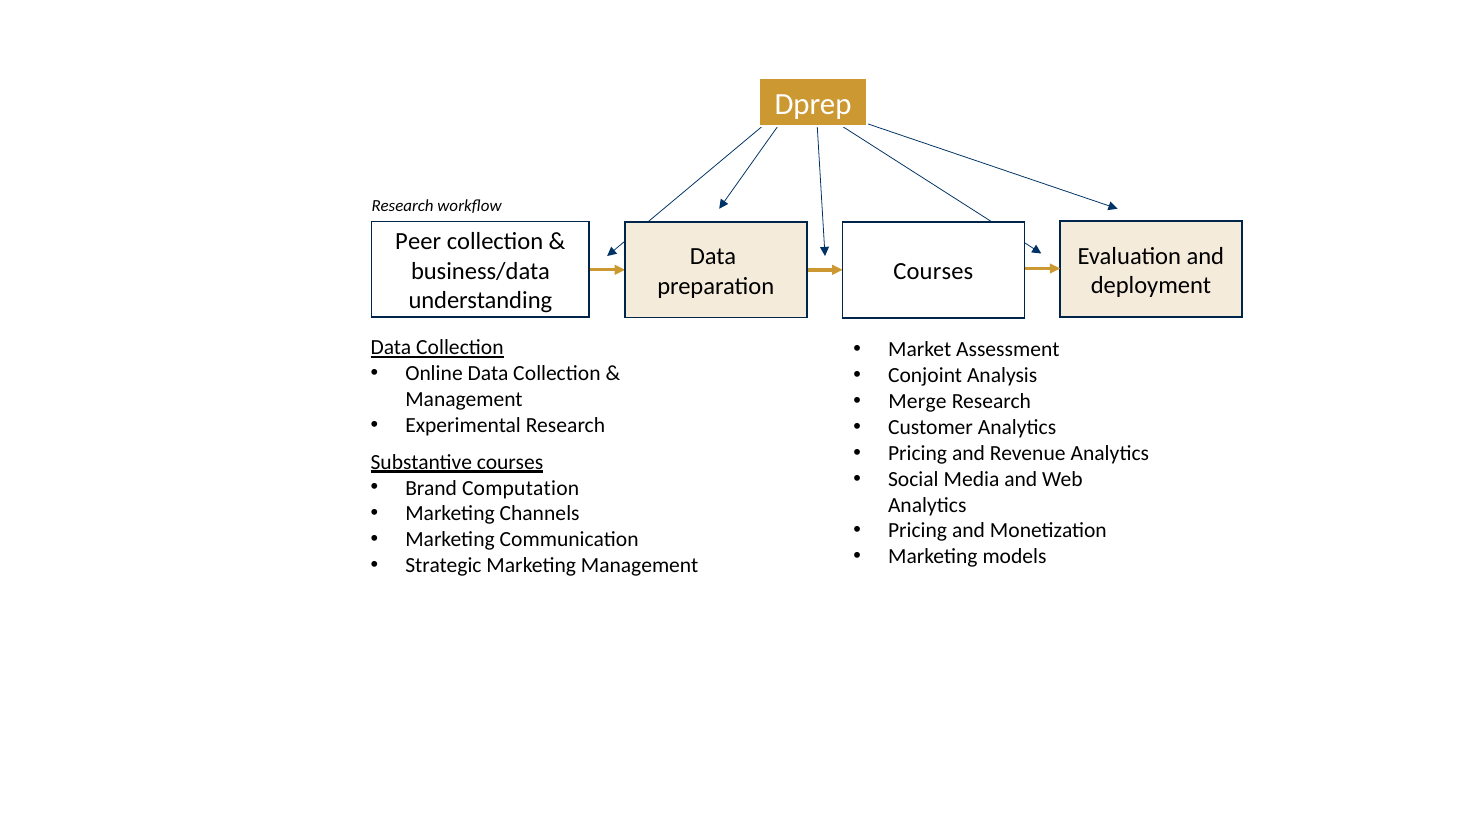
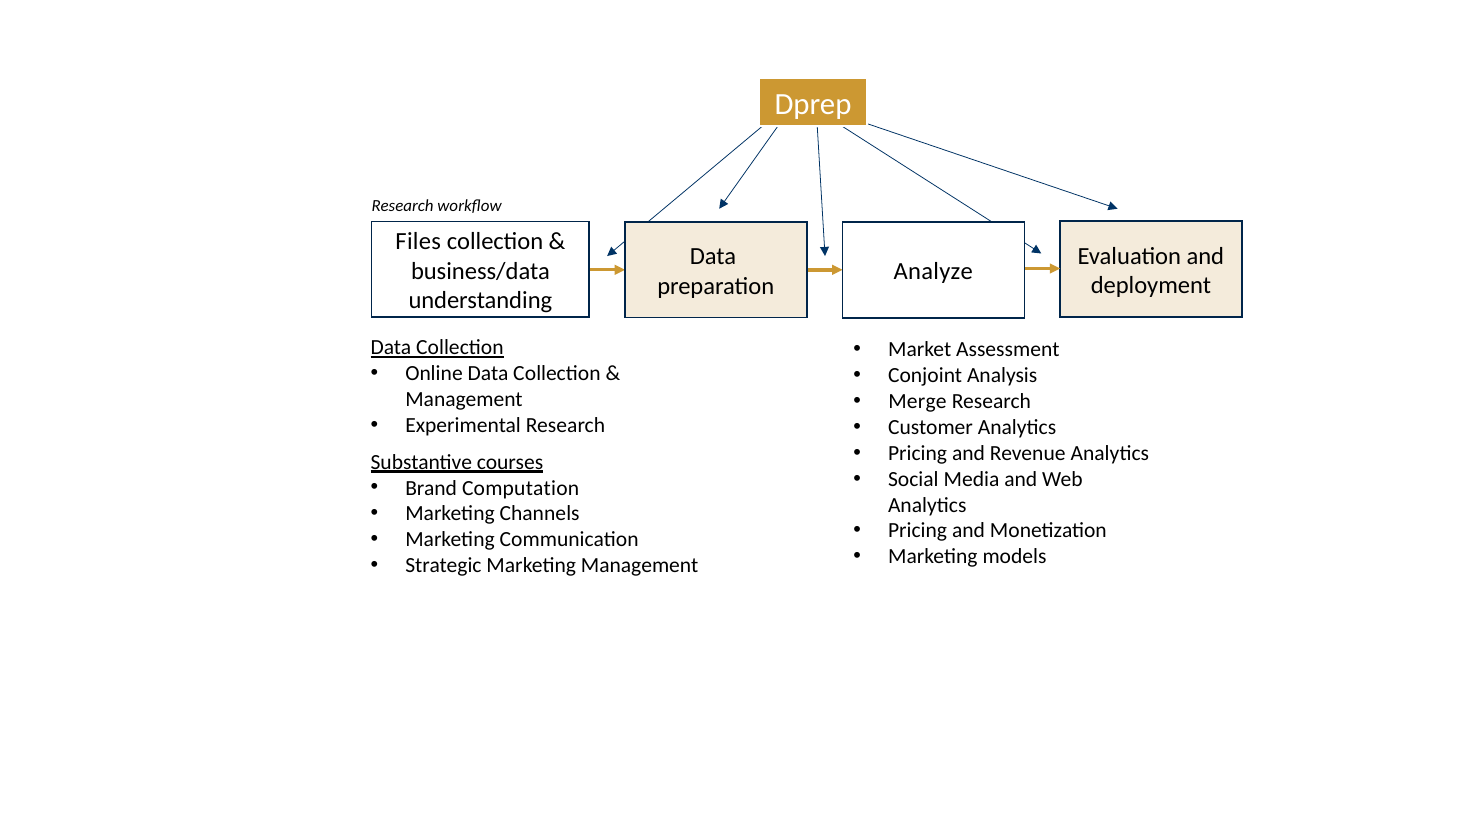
Peer: Peer -> Files (418, 241)
Courses: Courses -> Analyze (933, 272)
